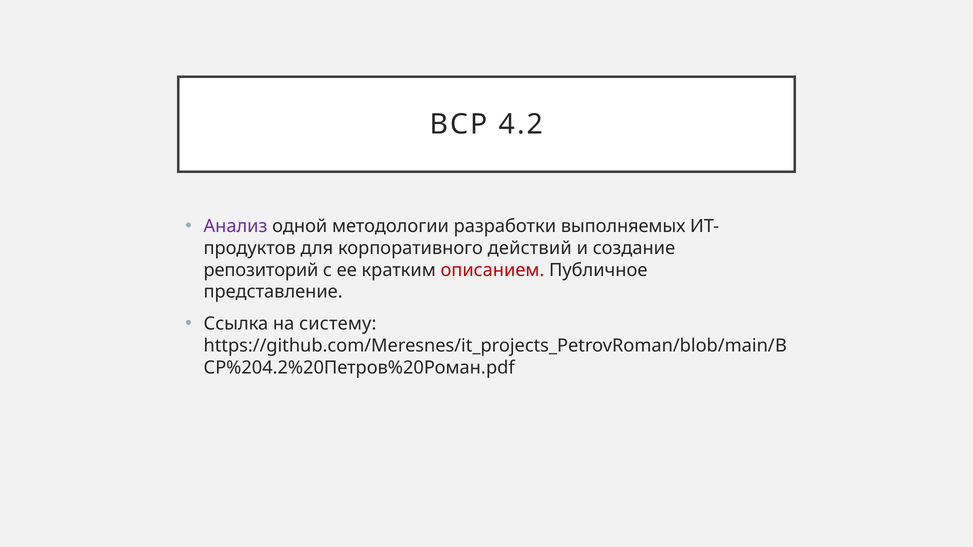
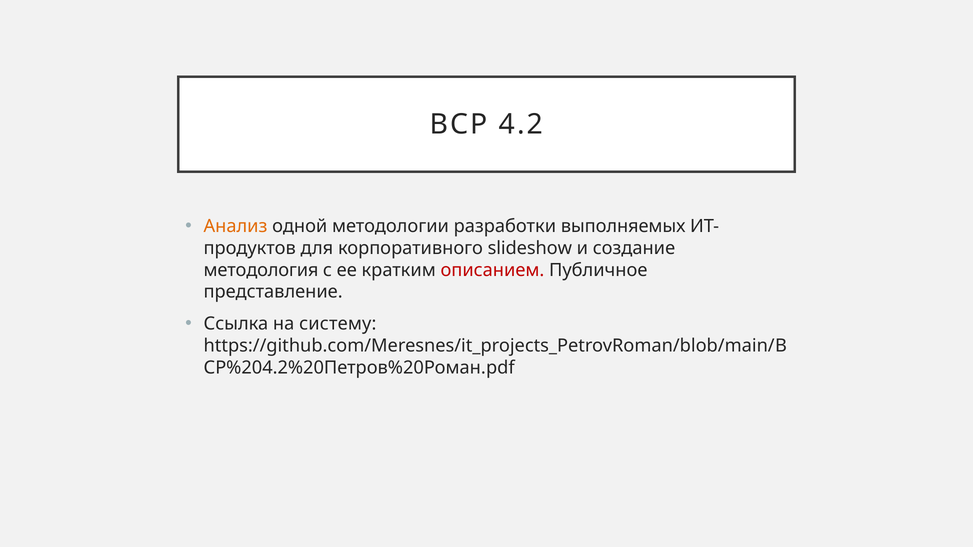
Анализ colour: purple -> orange (236, 226)
действий: действий -> slideshow (530, 248)
репозиторий: репозиторий -> методология (261, 270)
